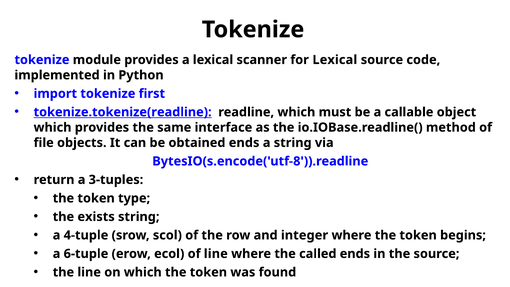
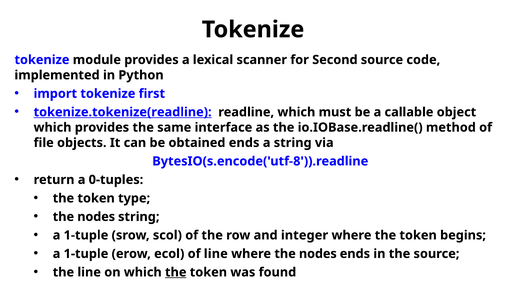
for Lexical: Lexical -> Second (335, 60)
3-tuples: 3-tuples -> 0-tuples (116, 180)
exists: exists -> nodes (96, 217)
4-tuple: 4-tuple -> 1-tuple (86, 235)
6-tuple: 6-tuple -> 1-tuple (86, 254)
where the called: called -> nodes (318, 254)
the underline: none -> present (176, 272)
